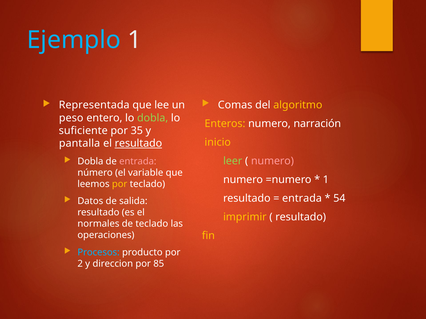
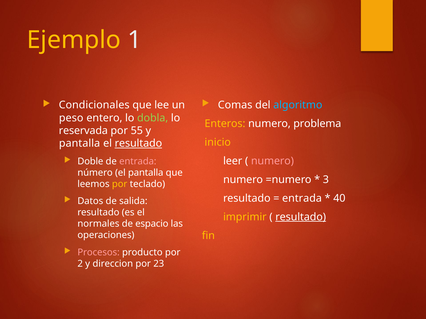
Ejemplo colour: light blue -> yellow (74, 40)
algoritmo colour: yellow -> light blue (298, 105)
Representada: Representada -> Condicionales (94, 105)
narración: narración -> problema (317, 124)
suficiente: suficiente -> reservada (83, 131)
35: 35 -> 55 (137, 131)
Dobla: Dobla -> Doble (90, 162)
leer colour: light green -> white (233, 161)
el variable: variable -> pantalla (146, 173)
1: 1 -> 3 (326, 180)
54: 54 -> 40 (339, 199)
resultado underline: none -> present (301, 217)
de teclado: teclado -> espacio (152, 224)
Procesos colour: light blue -> pink (99, 253)
85: 85 -> 23 (159, 264)
